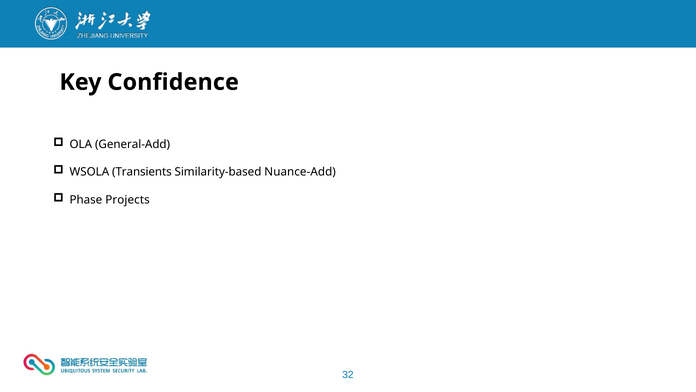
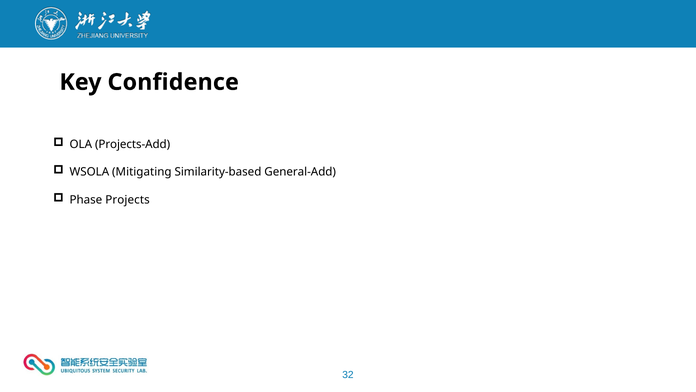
General-Add: General-Add -> Projects-Add (133, 144)
Transients: Transients -> Mitigating (142, 172)
Nuance-Add: Nuance-Add -> General-Add (300, 172)
